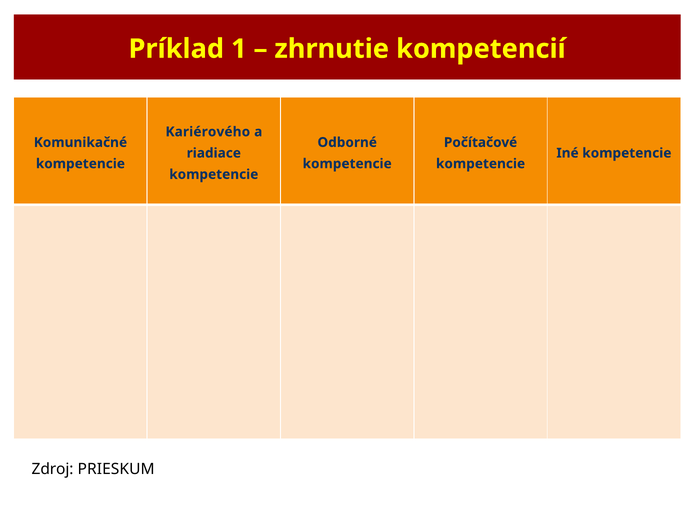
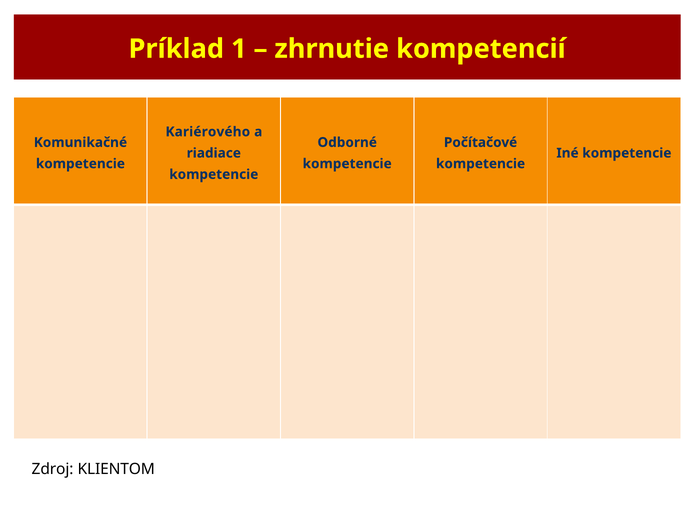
PRIESKUM: PRIESKUM -> KLIENTOM (116, 469)
